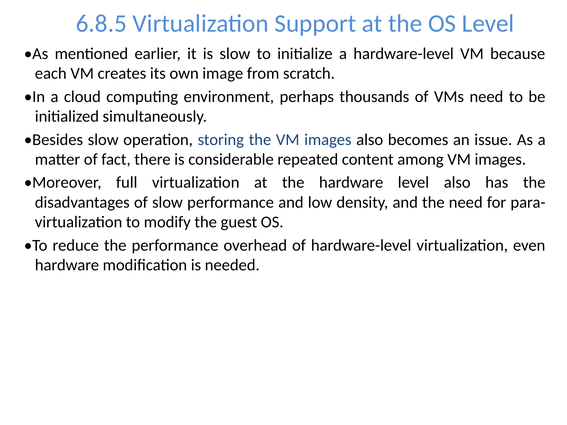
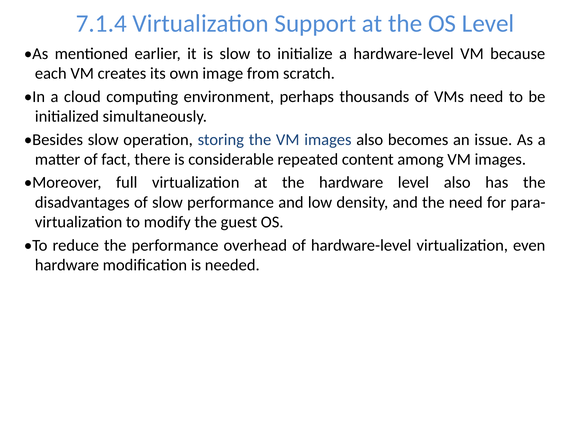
6.8.5: 6.8.5 -> 7.1.4 (101, 23)
